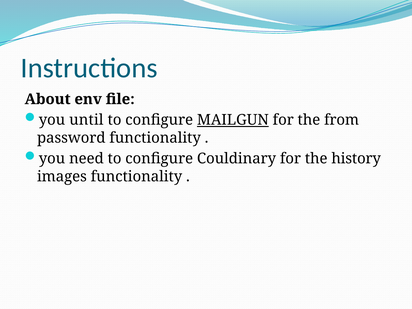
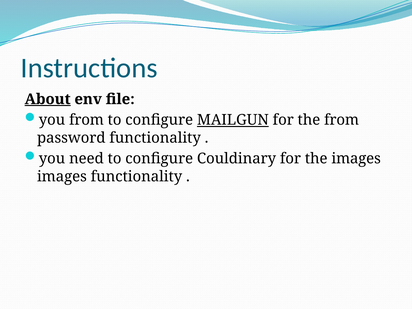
About underline: none -> present (48, 99)
you until: until -> from (86, 120)
the history: history -> images (356, 159)
